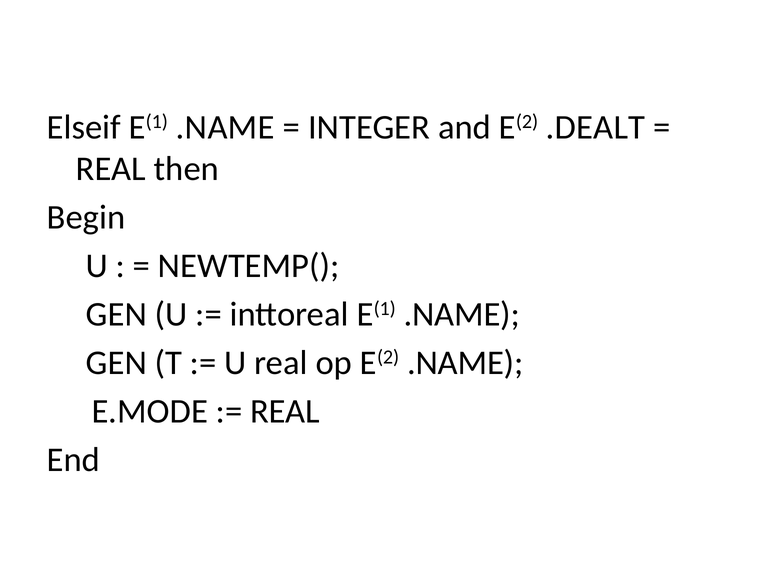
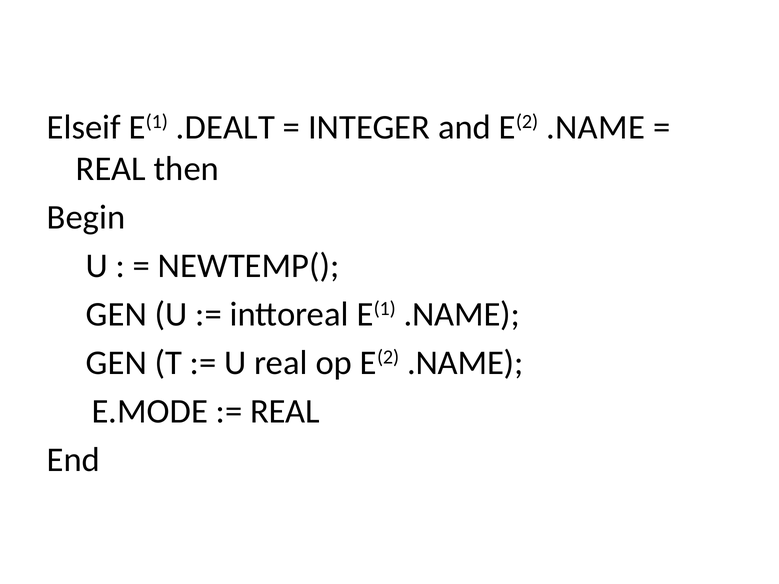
Elseif E(1 .NAME: .NAME -> .DEALT (225, 128)
and E(2 .DEALT: .DEALT -> .NAME (596, 128)
